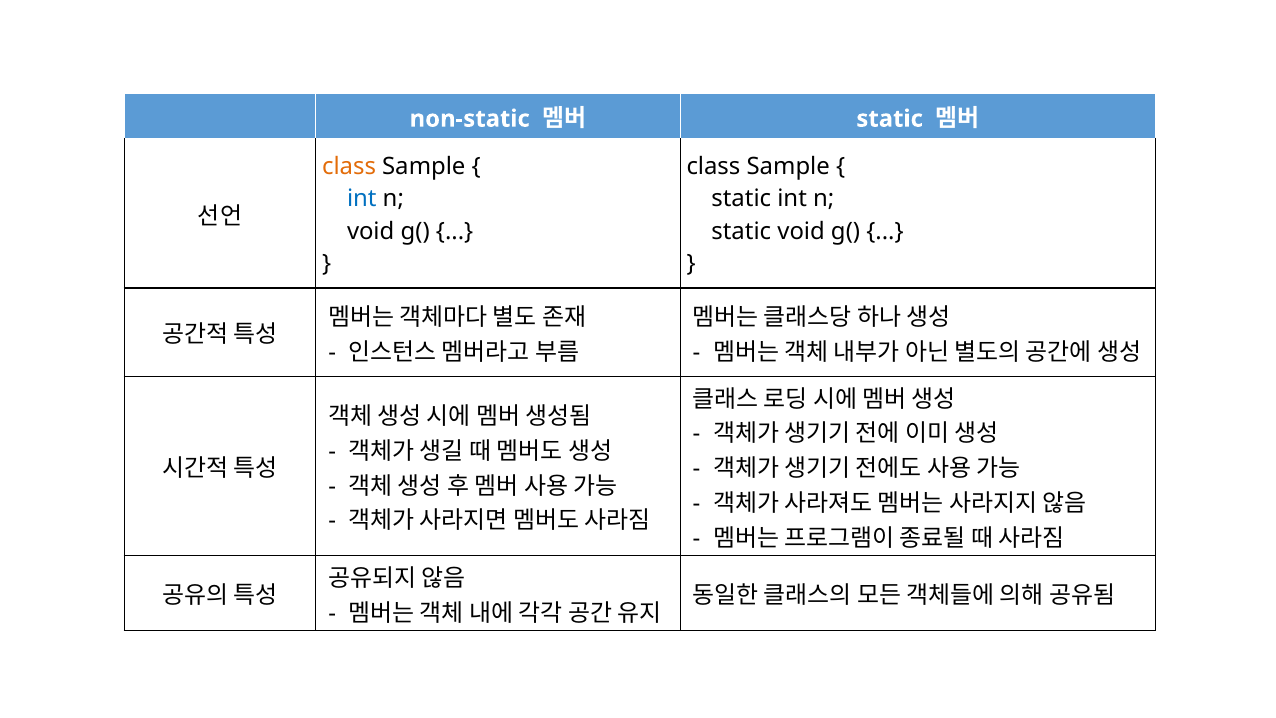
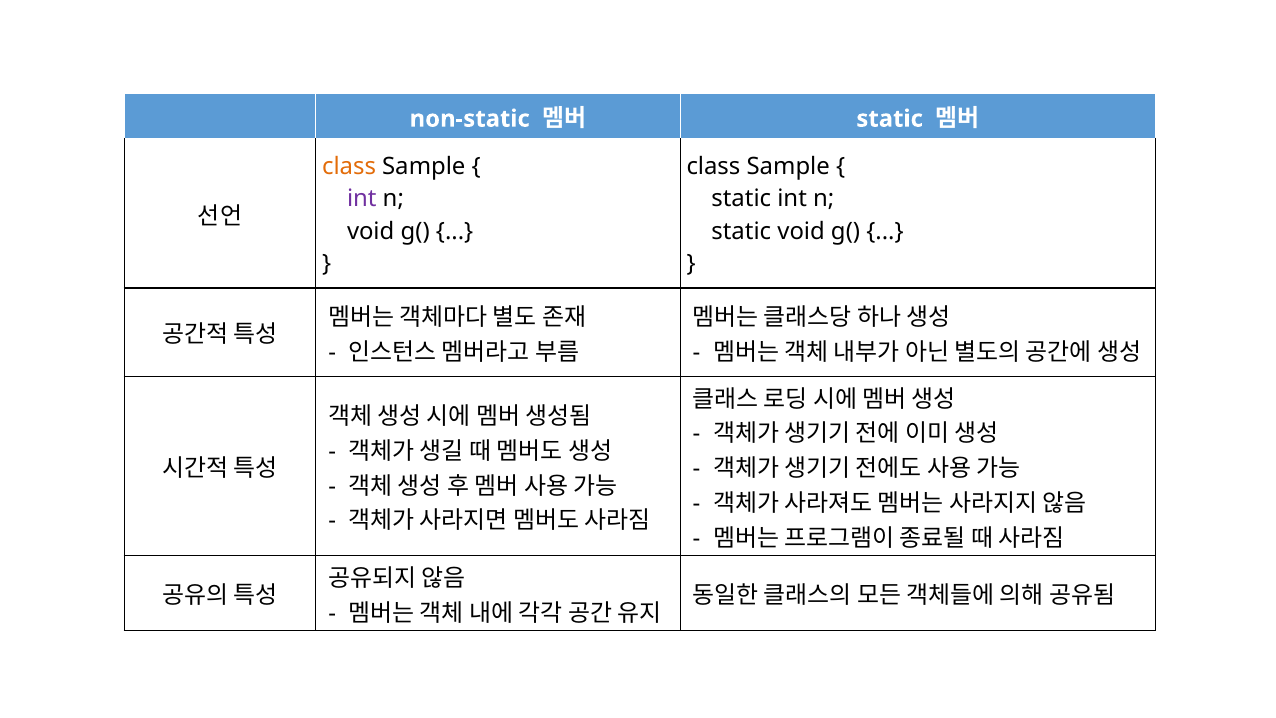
int colour: blue -> purple (362, 199)
